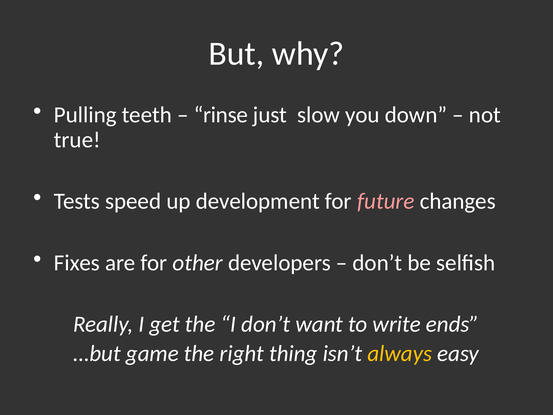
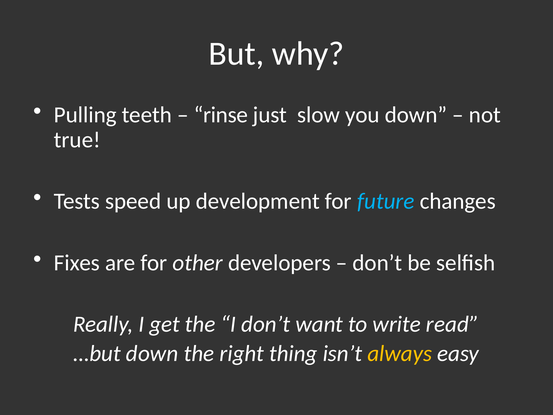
future colour: pink -> light blue (386, 201)
ends: ends -> read (452, 324)
…but game: game -> down (152, 353)
